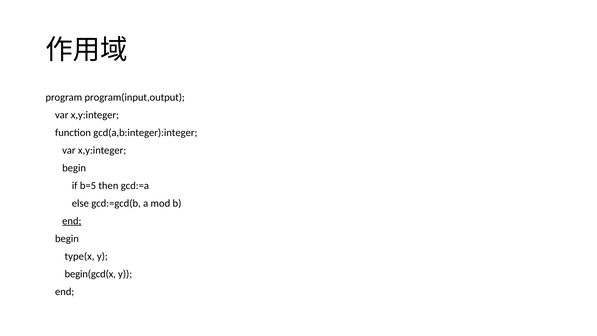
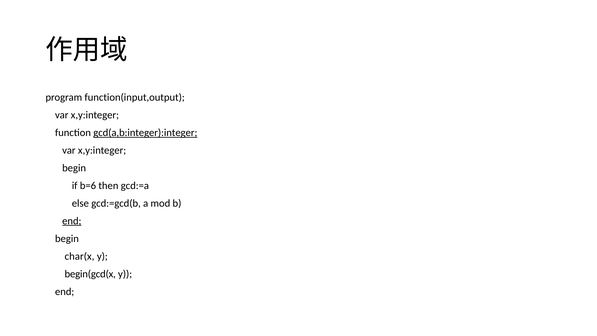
program(input,output: program(input,output -> function(input,output (135, 97)
gcd(a,b:integer):integer underline: none -> present (145, 133)
b=5: b=5 -> b=6 (88, 185)
type(x: type(x -> char(x (80, 256)
